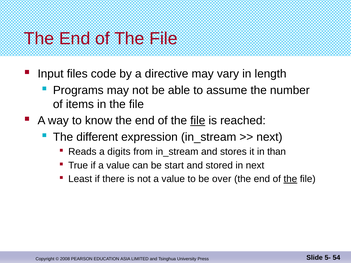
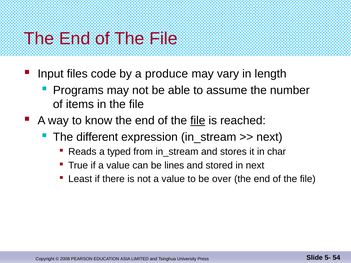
directive: directive -> produce (167, 74)
digits: digits -> typed (119, 152)
than: than -> char (277, 152)
start: start -> lines (174, 165)
the underline: present -> none (290, 179)
